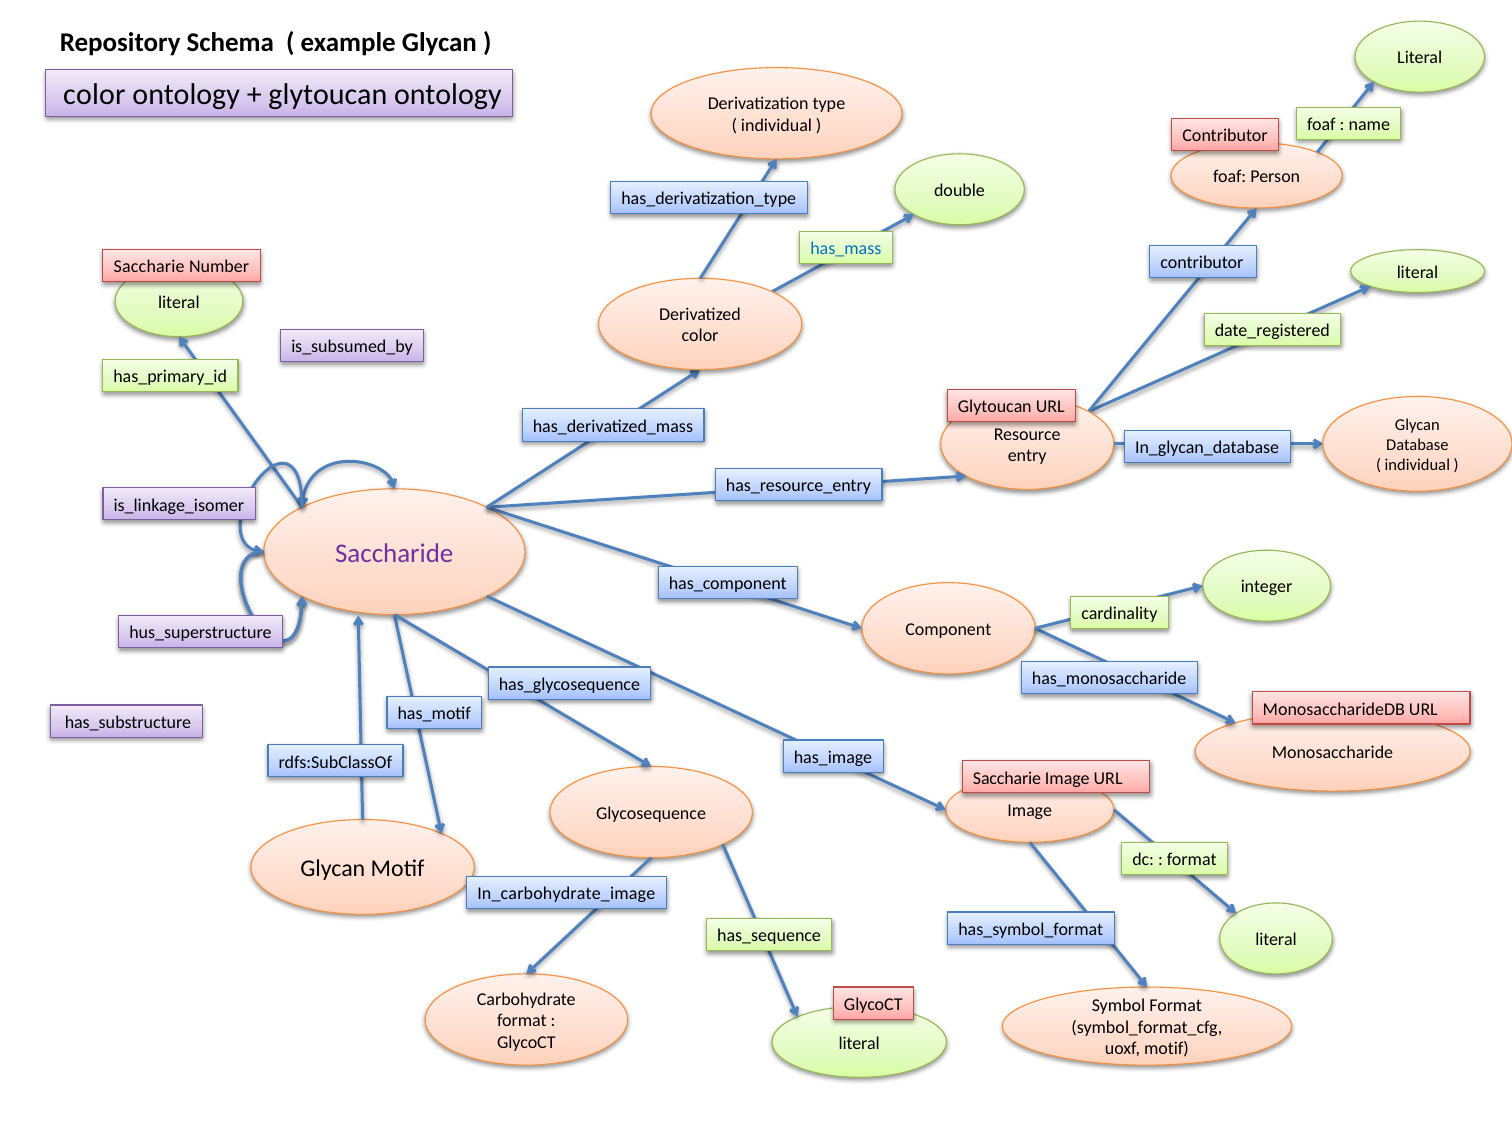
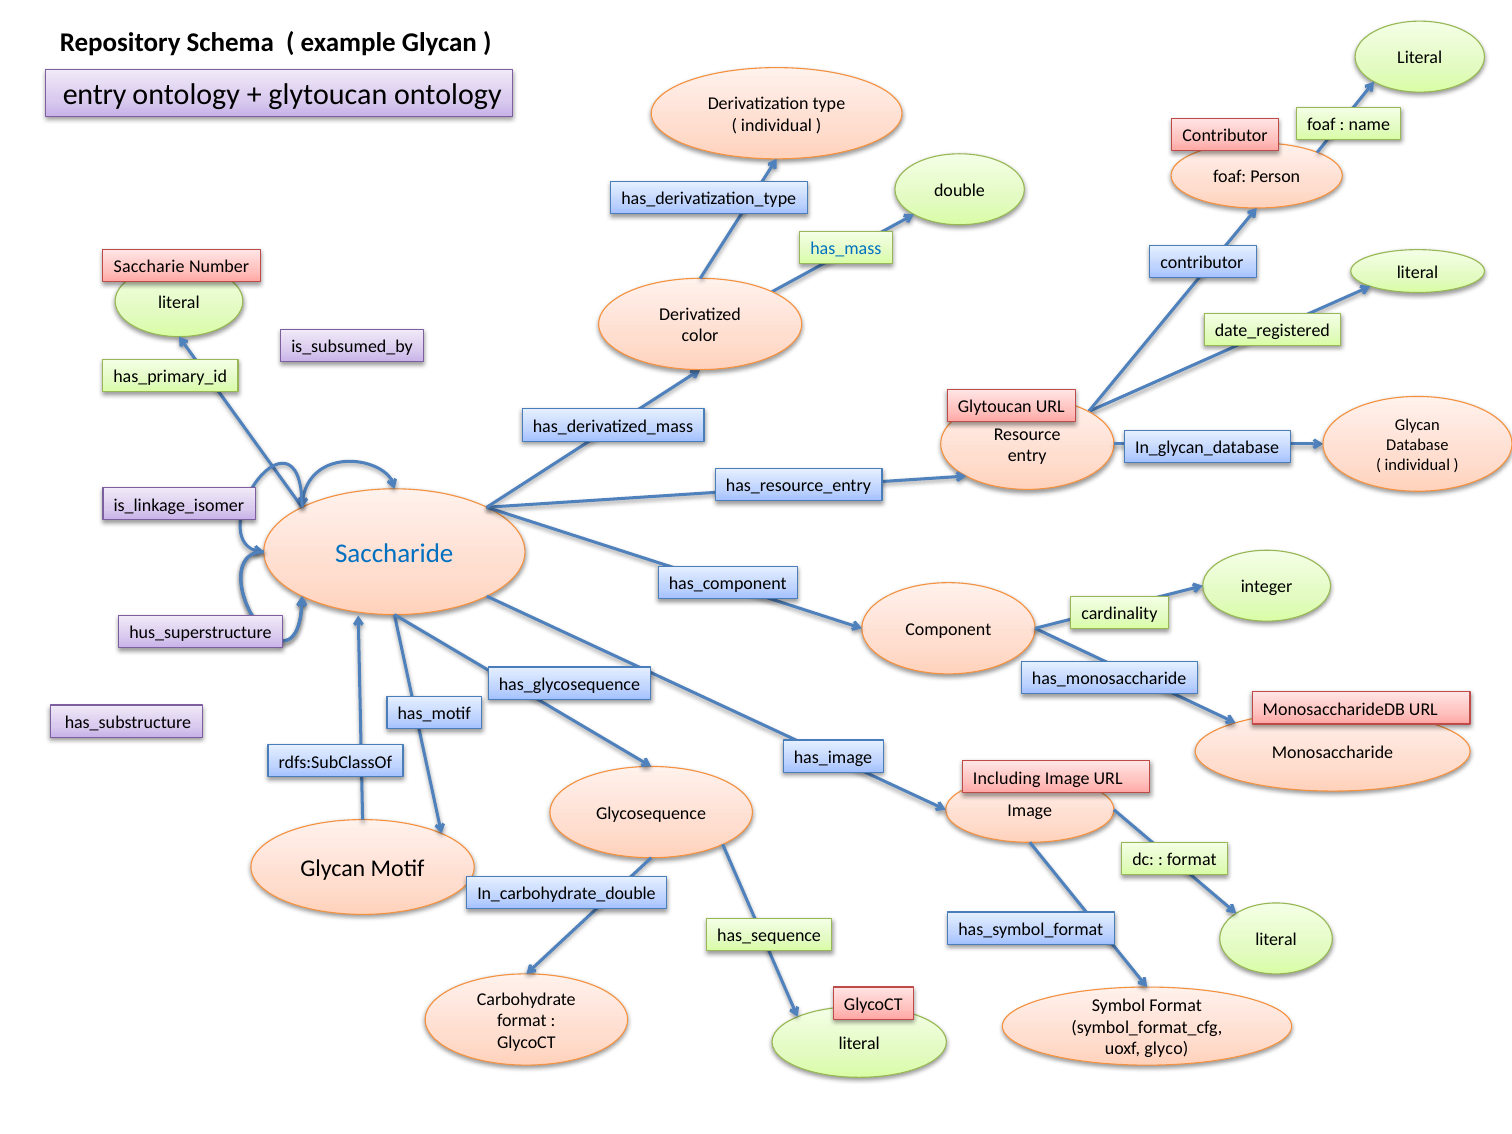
color: color -> entry (95, 95)
Saccharide colour: purple -> blue (394, 554)
Saccharie: Saccharie -> Including (1007, 778)
In_carbohydrate_image: In_carbohydrate_image -> In_carbohydrate_double (566, 894)
uoxf motif: motif -> glyco (1166, 1049)
